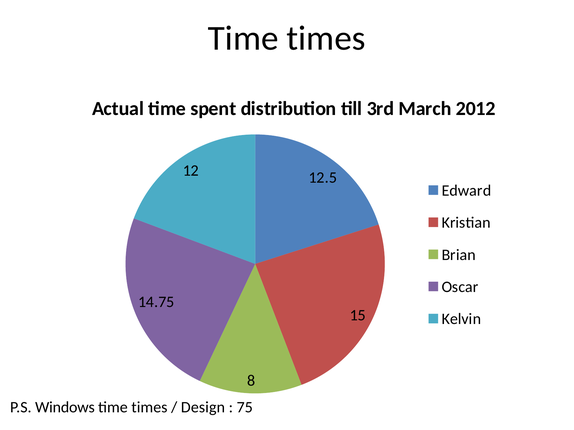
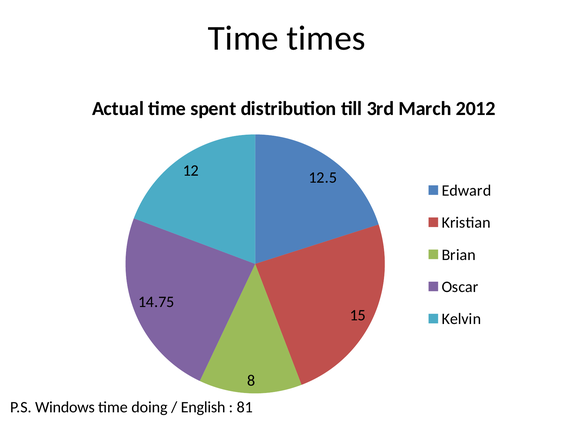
times: times -> doing (149, 408)
Design: Design -> English (203, 408)
75: 75 -> 81 (245, 408)
